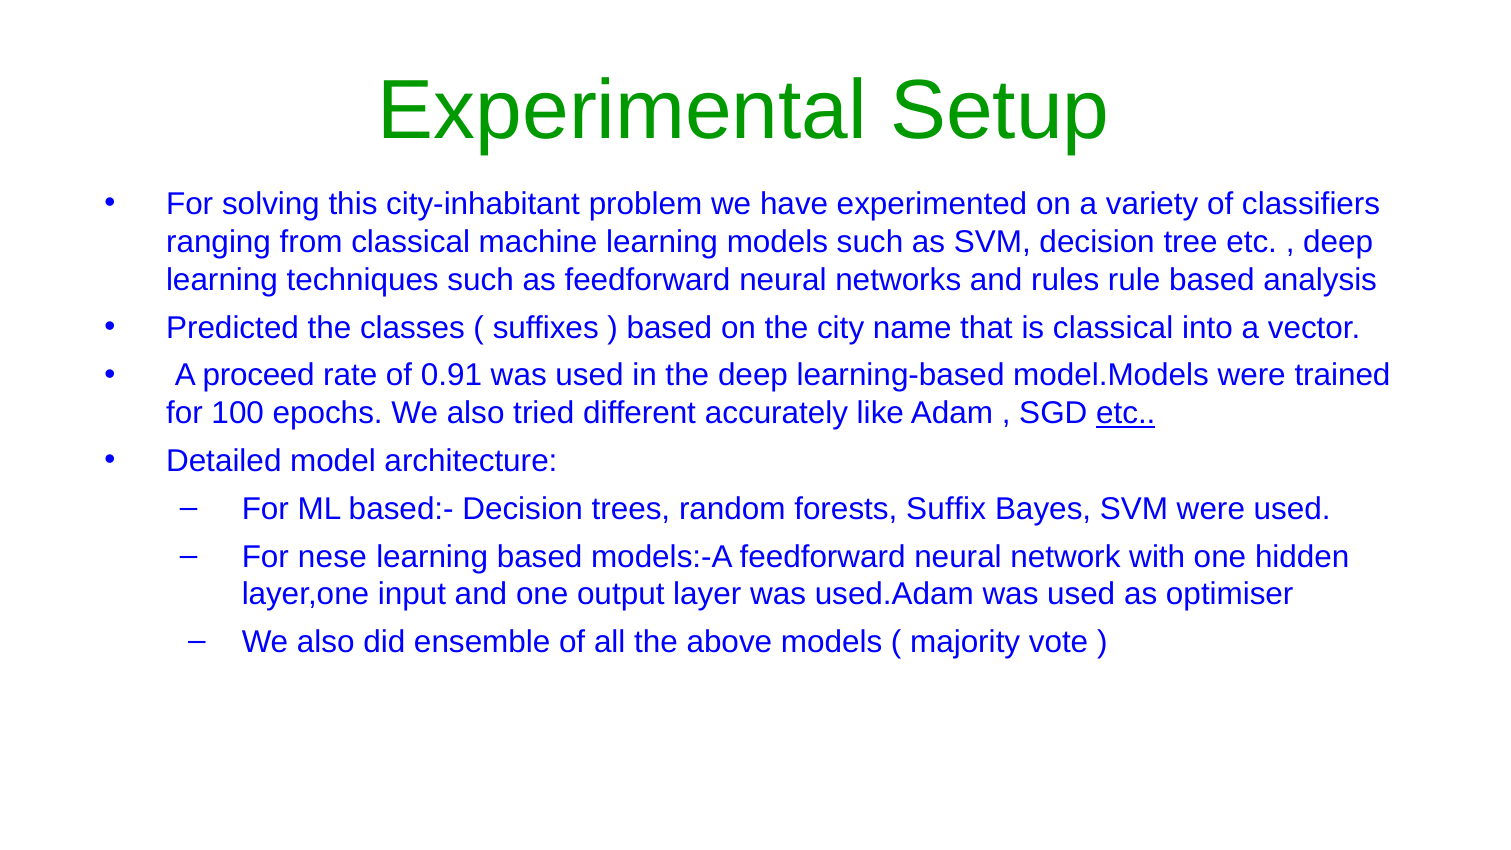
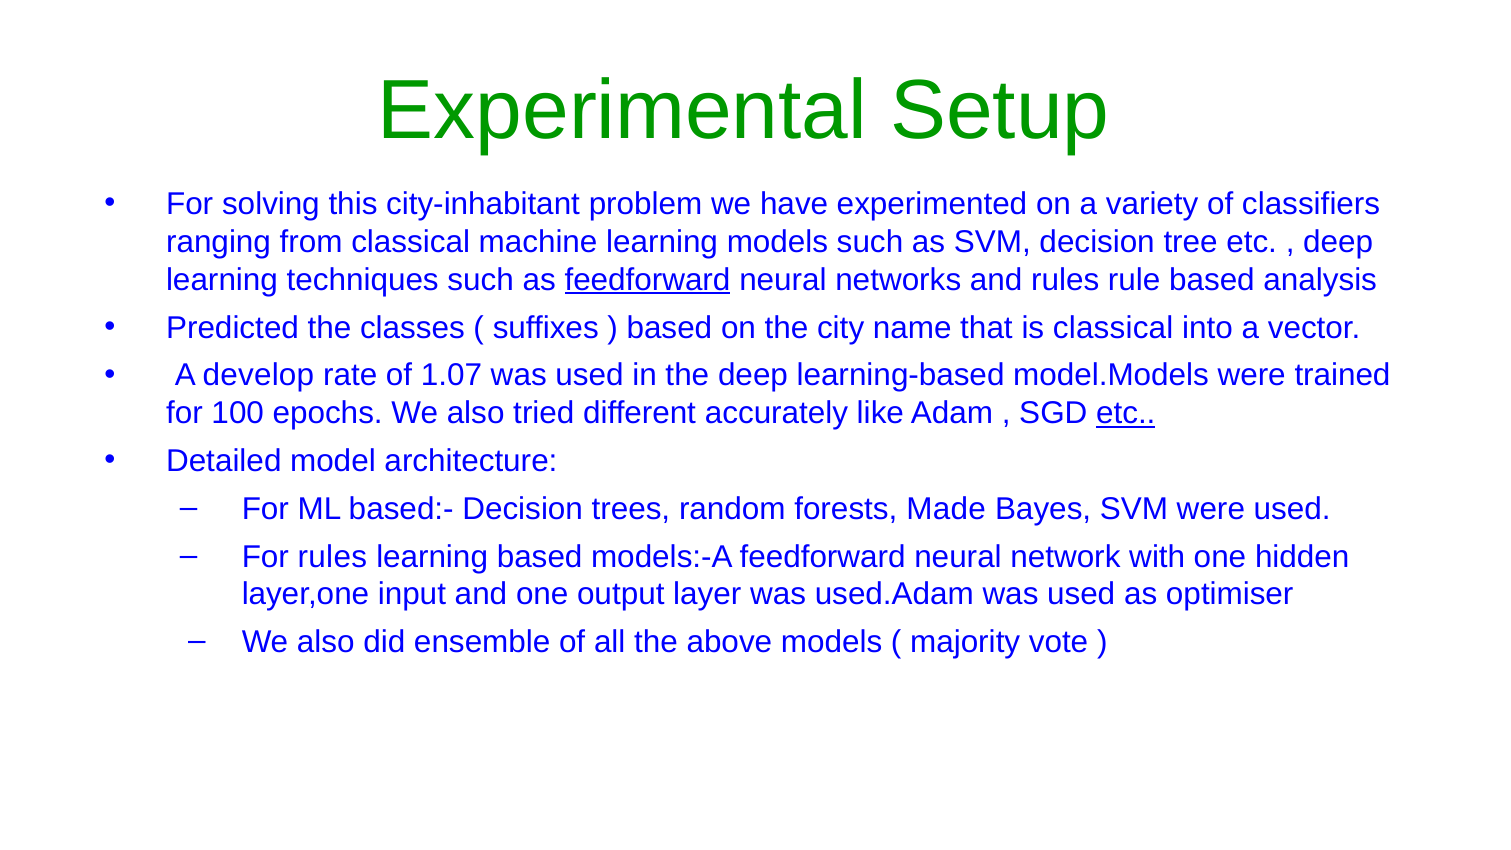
feedforward underline: none -> present (648, 280)
proceed: proceed -> develop (258, 376)
0.91: 0.91 -> 1.07 (451, 376)
Suffix: Suffix -> Made (946, 509)
For nese: nese -> rules (332, 557)
